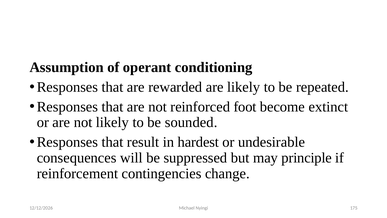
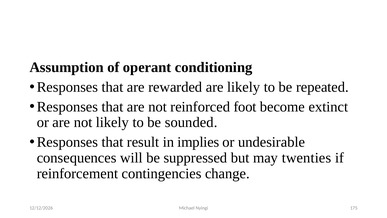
hardest: hardest -> implies (198, 142)
principle: principle -> twenties (307, 158)
